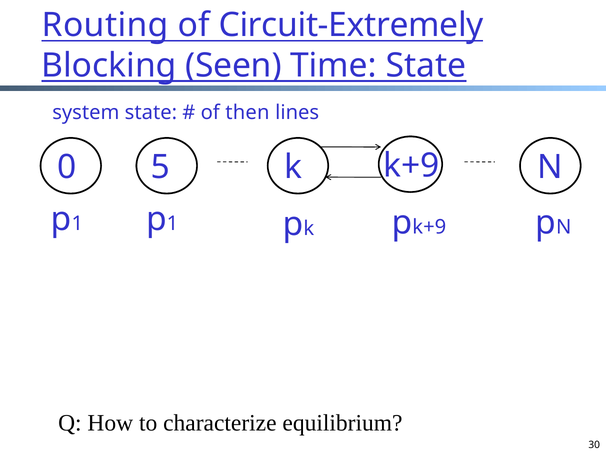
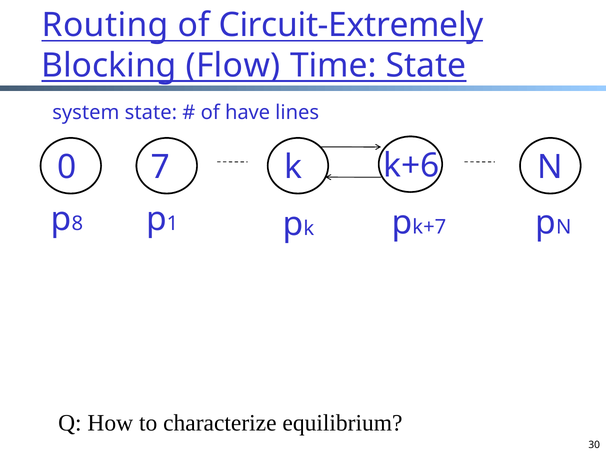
Seen: Seen -> Flow (233, 66)
then: then -> have (248, 112)
k+9: k+9 -> k+6 (411, 165)
5: 5 -> 7 (160, 167)
1: 1 -> 8 (77, 223)
k+9: k+9 -> k+7 (429, 227)
